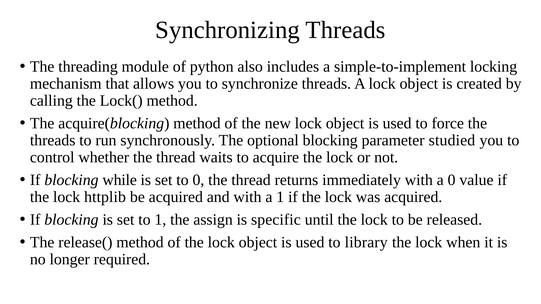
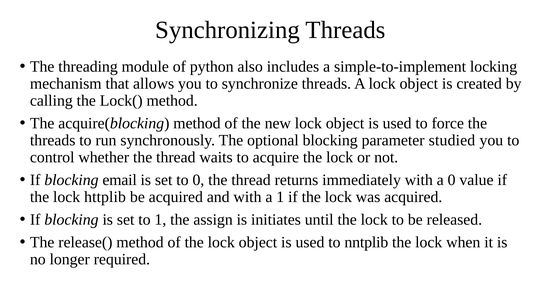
while: while -> email (120, 180)
specific: specific -> initiates (276, 220)
library: library -> nntplib (366, 242)
